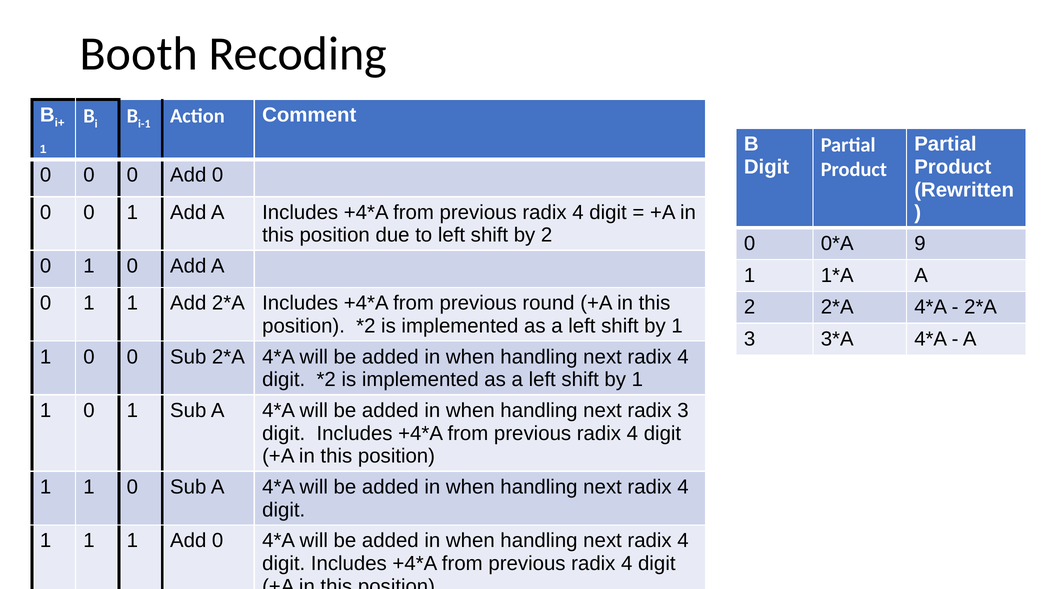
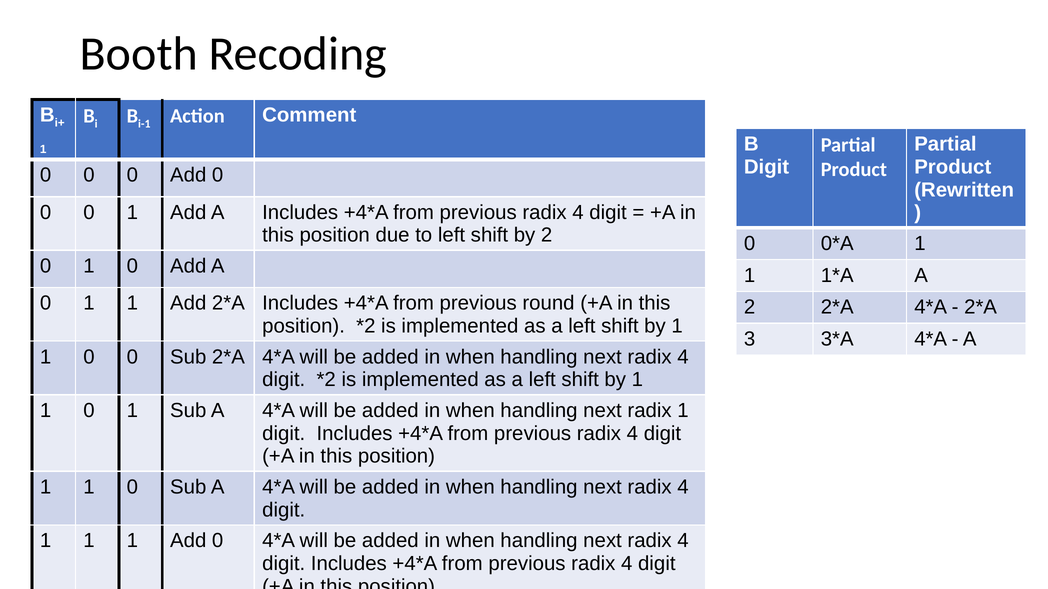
9: 9 -> 1 (920, 244)
radix 3: 3 -> 1 (683, 411)
